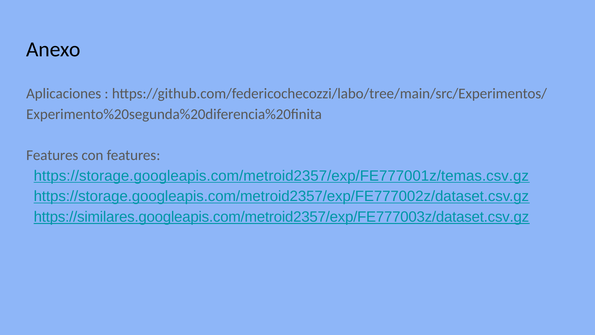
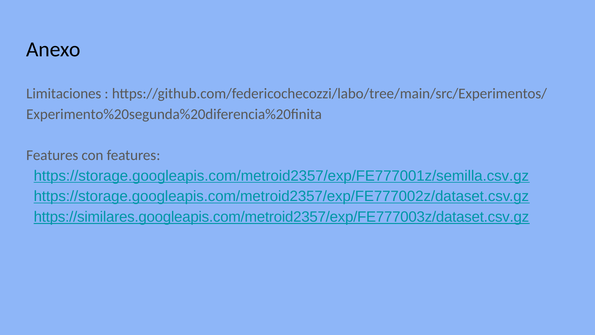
Aplicaciones: Aplicaciones -> Limitaciones (64, 94)
https://storage.googleapis.com/metroid2357/exp/FE777001z/temas.csv.gz: https://storage.googleapis.com/metroid2357/exp/FE777001z/temas.csv.gz -> https://storage.googleapis.com/metroid2357/exp/FE777001z/semilla.csv.gz (281, 176)
